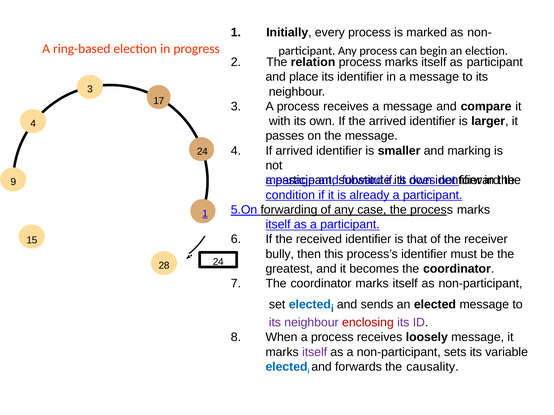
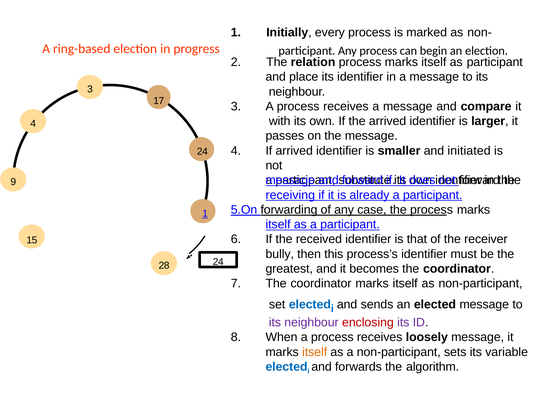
marking: marking -> initiated (469, 151)
condition: condition -> receiving (290, 195)
itself colour: purple -> orange (315, 352)
causality: causality -> algorithm (433, 367)
